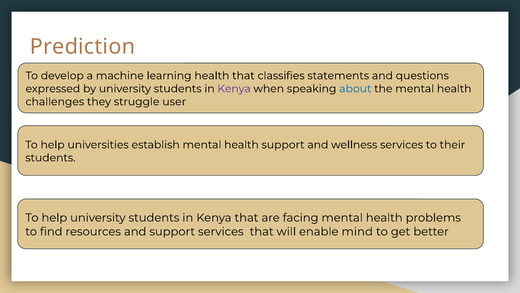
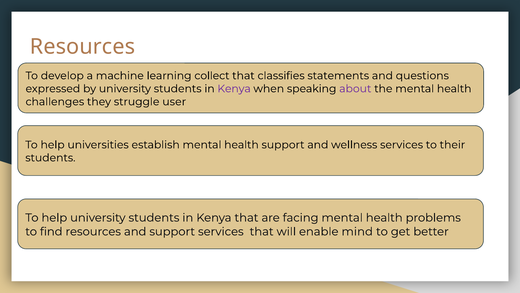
Prediction: Prediction -> Resources (83, 46)
learning health: health -> collect (212, 76)
about colour: blue -> purple (355, 89)
